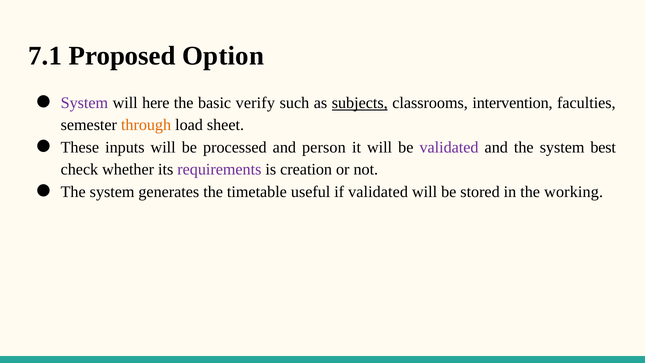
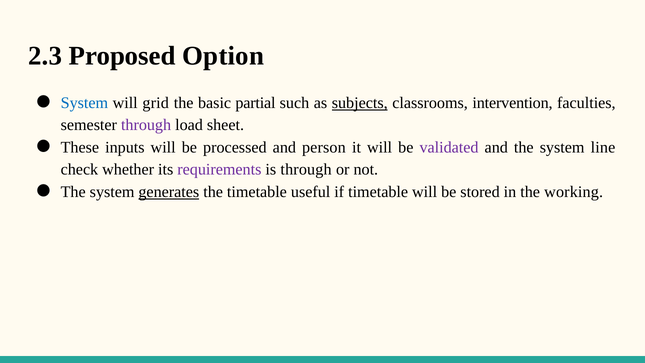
7.1: 7.1 -> 2.3 (45, 56)
System colour: purple -> blue (84, 103)
here: here -> grid (156, 103)
verify: verify -> partial (255, 103)
through colour: orange -> purple (146, 125)
best: best -> line (603, 147)
is creation: creation -> through (306, 170)
generates underline: none -> present (169, 192)
if validated: validated -> timetable (378, 192)
